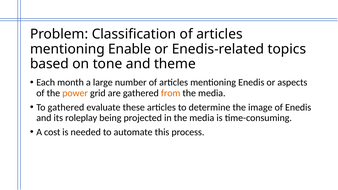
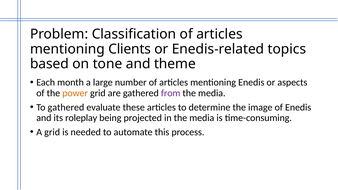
Enable: Enable -> Clients (130, 49)
from colour: orange -> purple (171, 93)
A cost: cost -> grid (52, 132)
